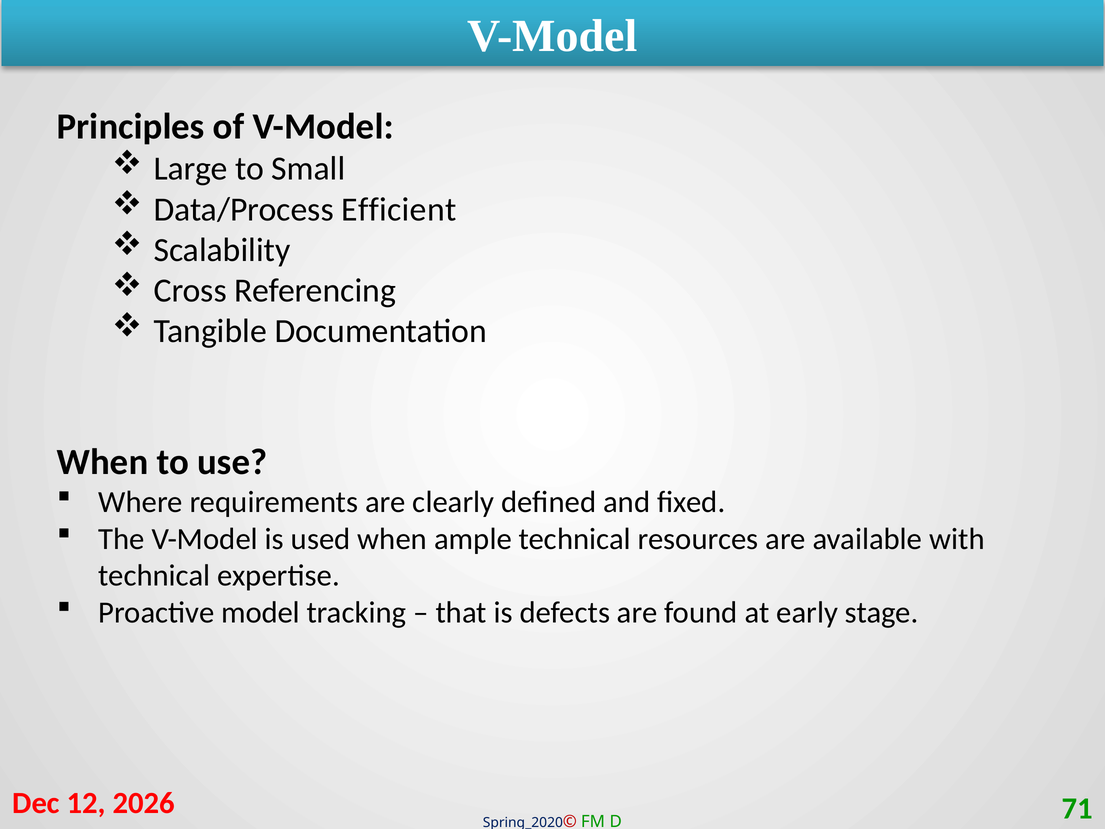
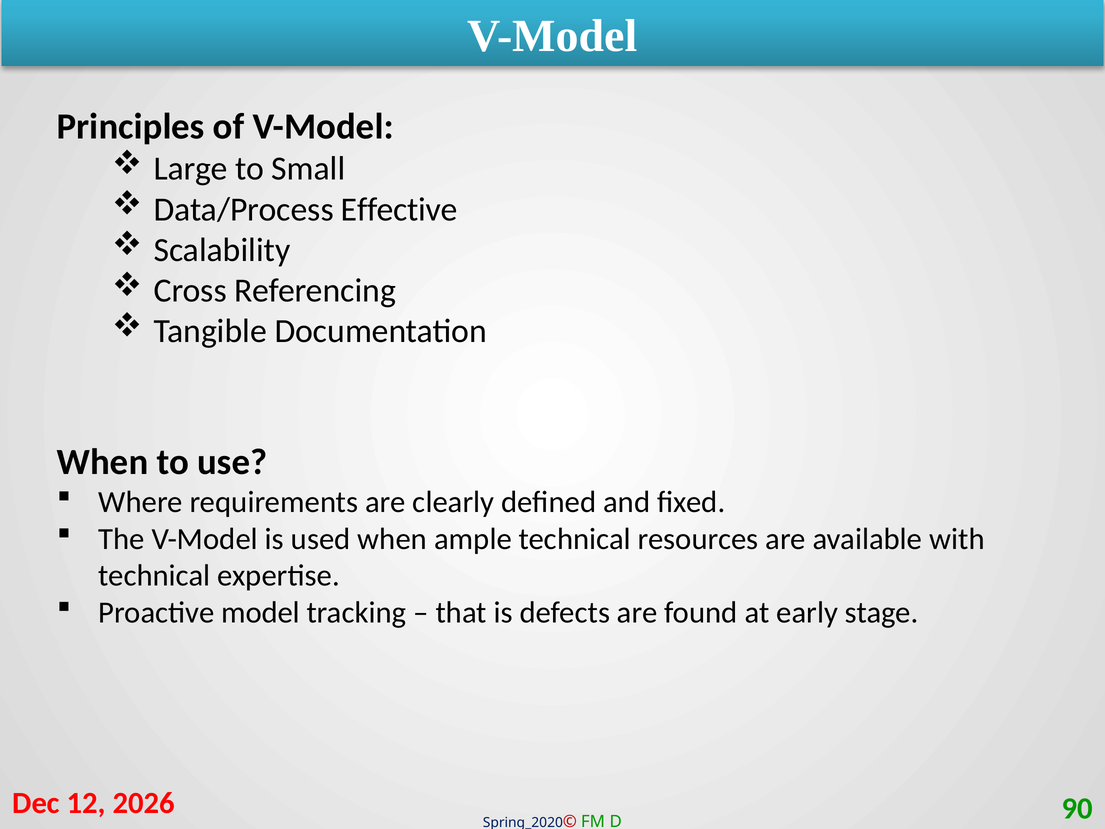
Efficient: Efficient -> Effective (399, 209)
71: 71 -> 90 (1077, 808)
